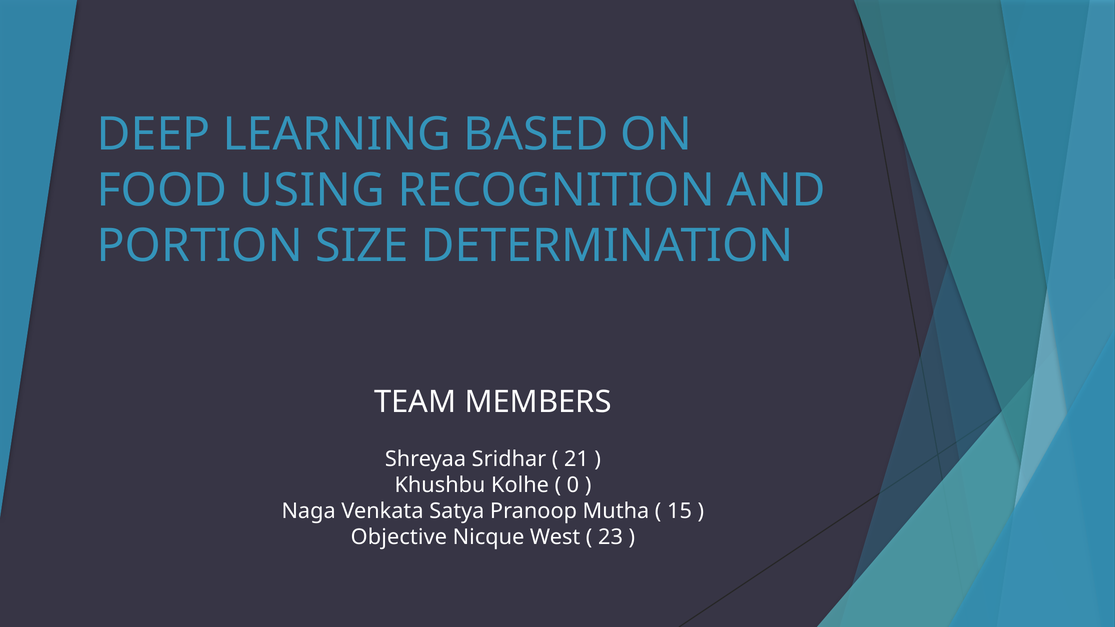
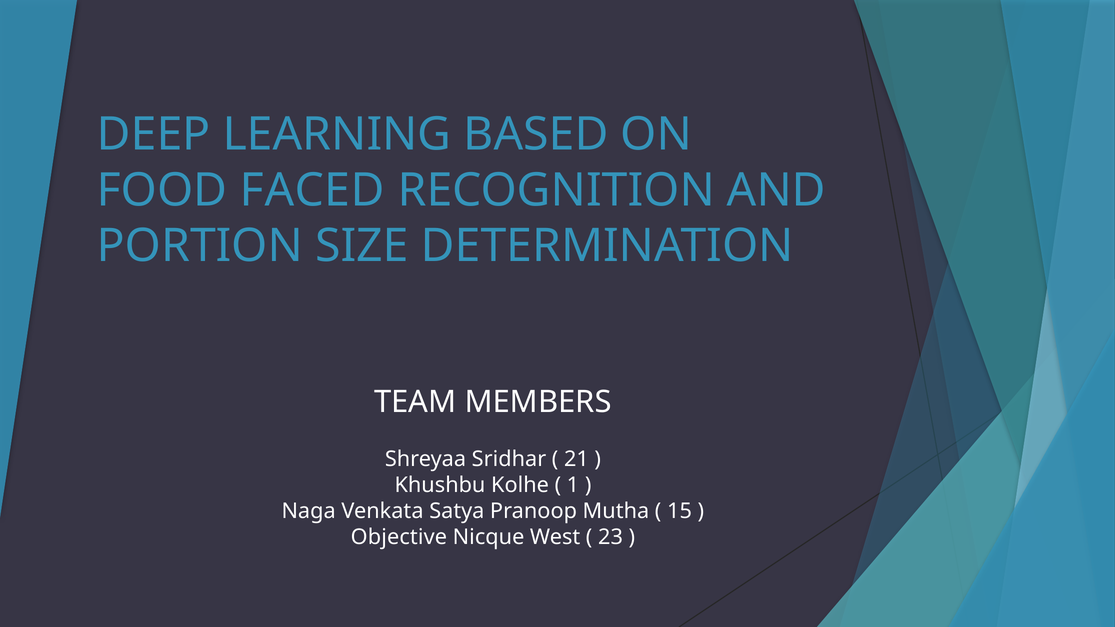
USING: USING -> FACED (312, 190)
0: 0 -> 1 (573, 485)
